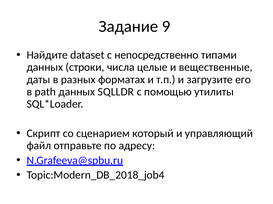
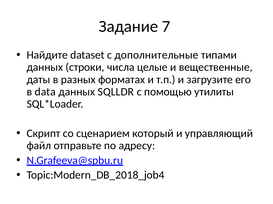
9: 9 -> 7 (166, 26)
непосредственно: непосредственно -> дополнительные (156, 55)
path: path -> data (45, 92)
